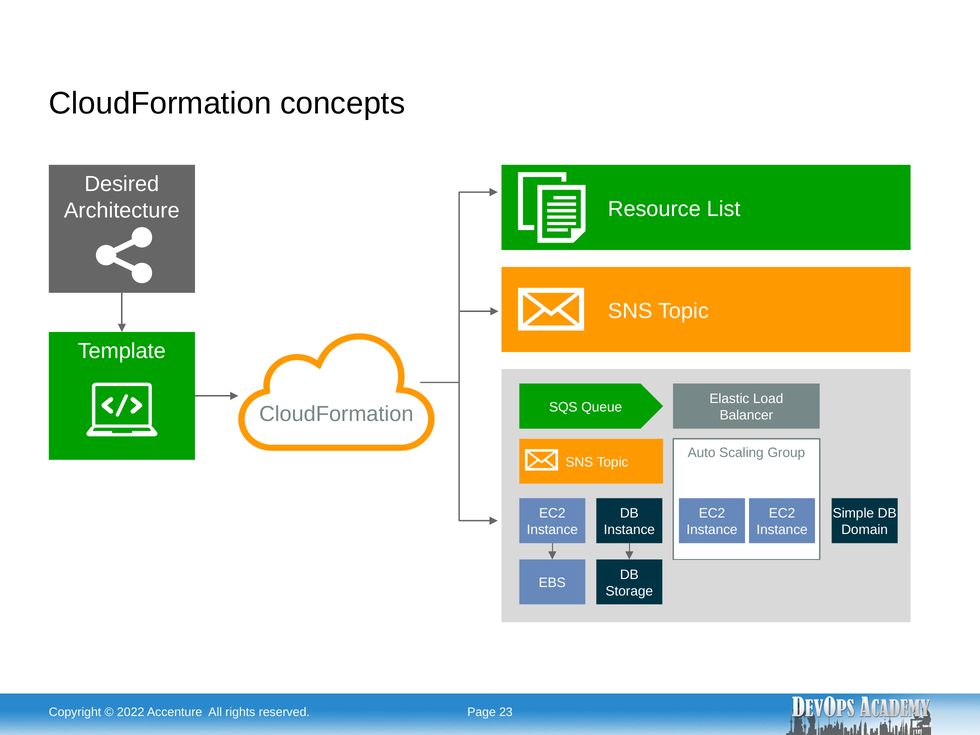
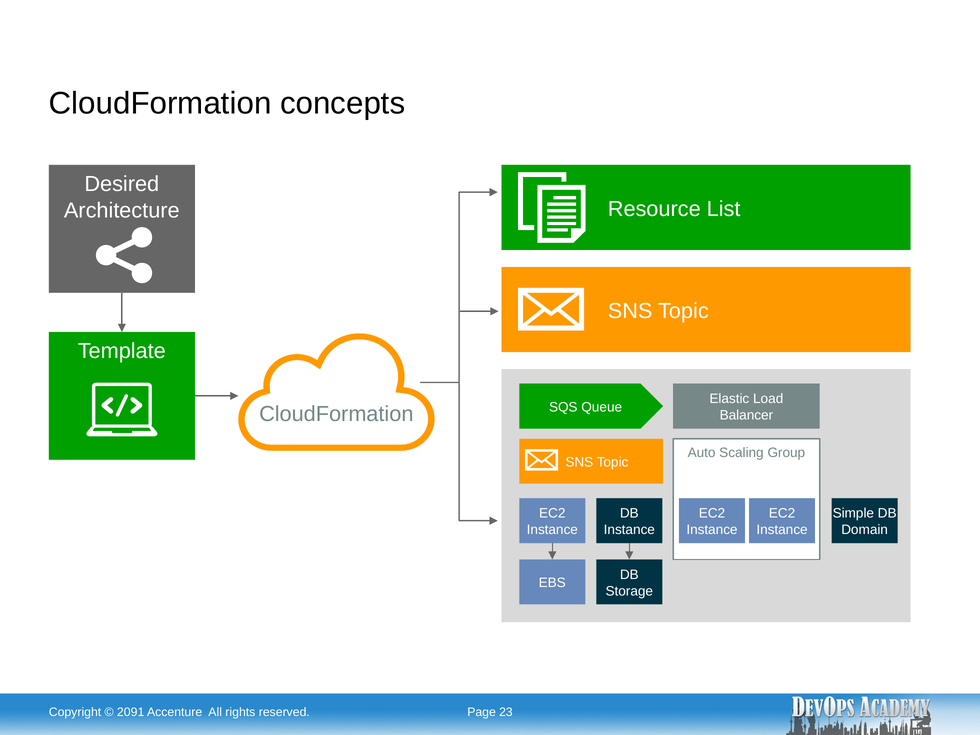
2022: 2022 -> 2091 (131, 712)
